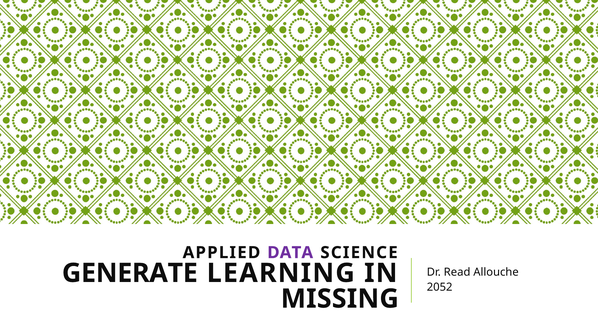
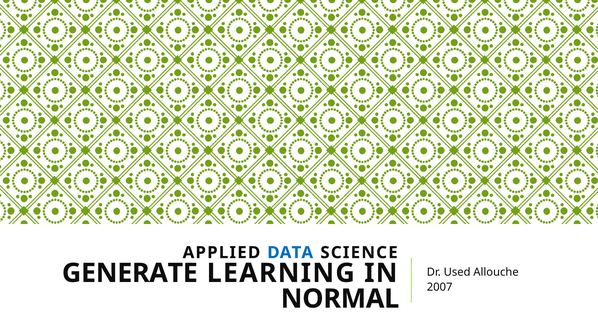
DATA colour: purple -> blue (290, 253)
Read: Read -> Used (457, 273)
2052: 2052 -> 2007 (440, 287)
MISSING: MISSING -> NORMAL (340, 299)
